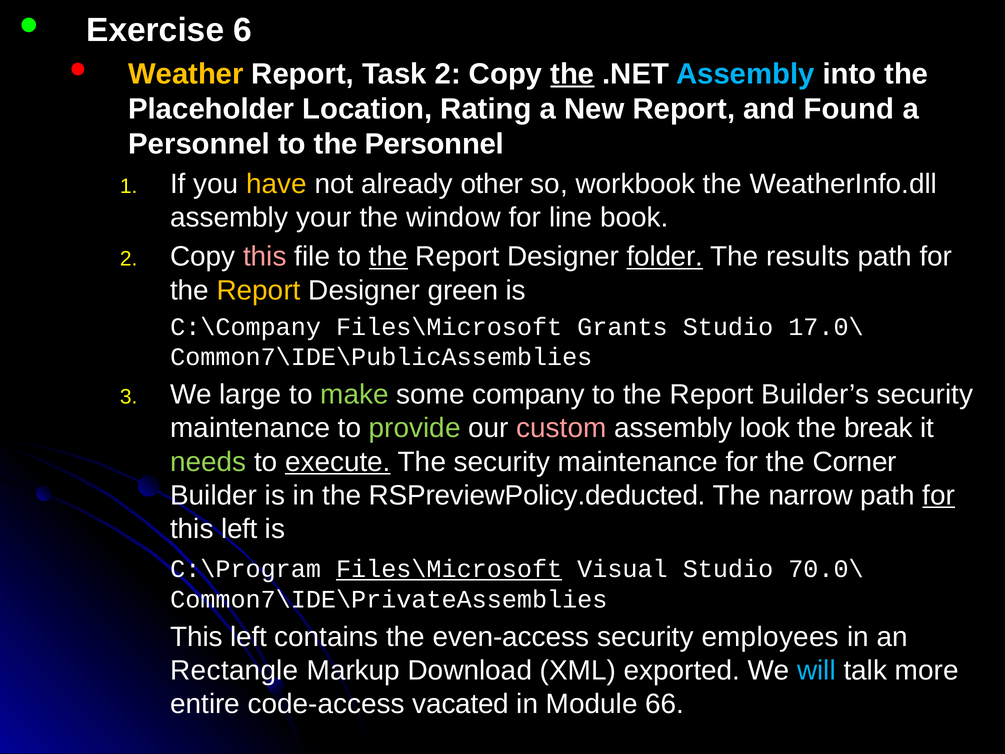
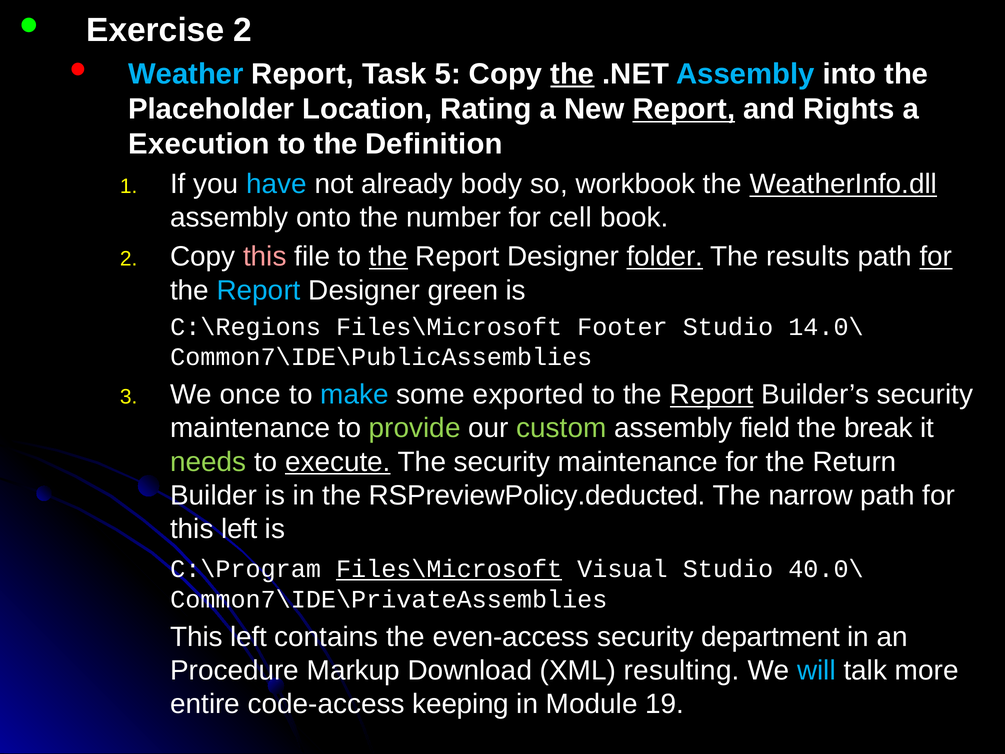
Exercise 6: 6 -> 2 (243, 30)
Weather colour: yellow -> light blue (186, 74)
Task 2: 2 -> 5 (448, 74)
Report underline: none -> present (684, 109)
Found: Found -> Rights (849, 109)
Personnel: Personnel -> Execution (199, 144)
the Personnel: Personnel -> Definition (434, 144)
have colour: yellow -> light blue (277, 184)
other: other -> body (492, 184)
WeatherInfo.dll underline: none -> present (843, 184)
your: your -> onto (324, 218)
window: window -> number (454, 218)
line: line -> cell (571, 218)
for underline: none -> present (936, 257)
Report colour: yellow -> light blue (259, 290)
C:\Company: C:\Company -> C:\Regions (246, 327)
Grants: Grants -> Footer (622, 327)
17.0\: 17.0\ -> 14.0\ (826, 327)
large: large -> once (250, 395)
make colour: light green -> light blue (354, 395)
company: company -> exported (528, 395)
Report underline: none -> present (712, 395)
custom colour: pink -> light green (561, 428)
look: look -> field (765, 428)
Corner: Corner -> Return (855, 462)
for underline: present -> none (939, 495)
70.0\: 70.0\ -> 40.0\ (826, 569)
employees: employees -> department (771, 637)
Rectangle: Rectangle -> Procedure (235, 671)
exported: exported -> resulting (682, 671)
vacated: vacated -> keeping (461, 704)
66: 66 -> 19 (665, 704)
